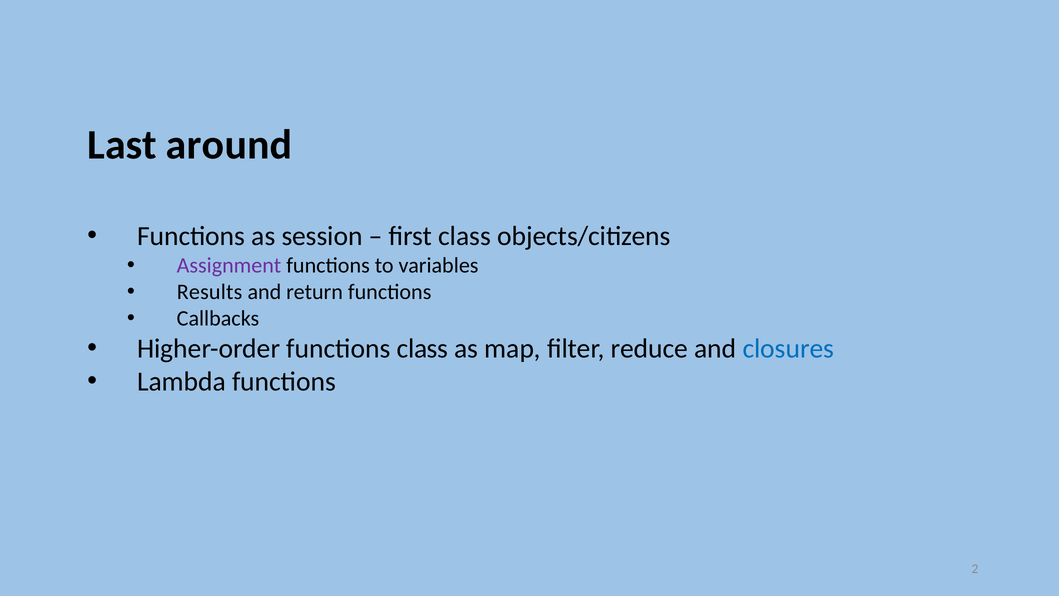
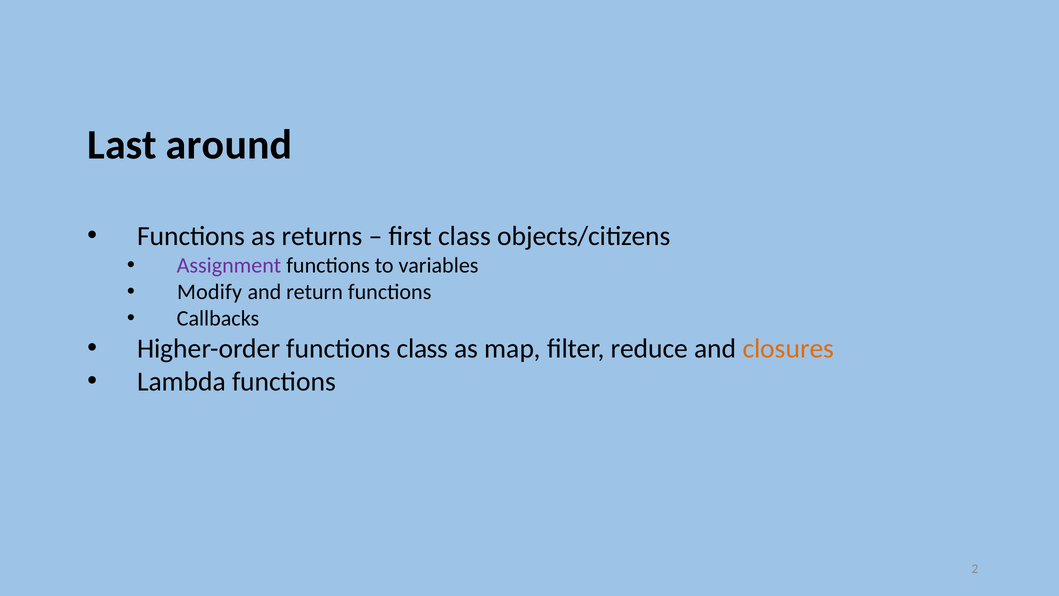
session: session -> returns (322, 236)
Results: Results -> Modify (210, 292)
closures colour: blue -> orange (788, 348)
